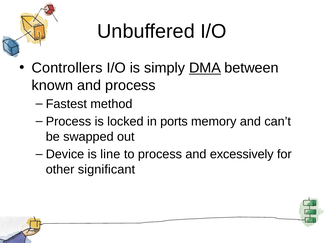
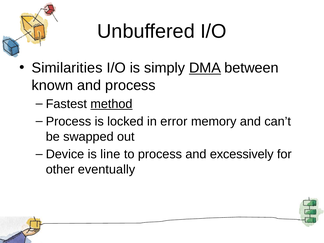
Controllers: Controllers -> Similarities (67, 68)
method underline: none -> present (111, 104)
ports: ports -> error (174, 122)
significant: significant -> eventually (107, 169)
